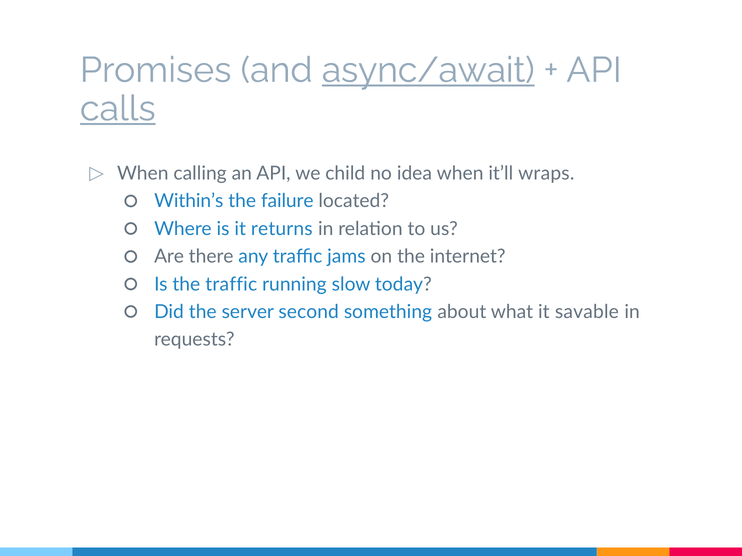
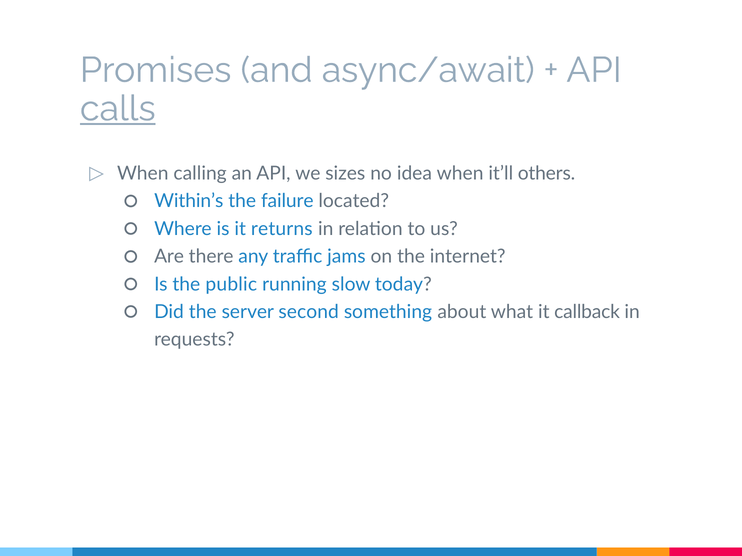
async/await underline: present -> none (428, 70)
child: child -> sizes (345, 174)
wraps: wraps -> others (546, 174)
the traffic: traffic -> public (231, 284)
savable: savable -> callback (587, 312)
